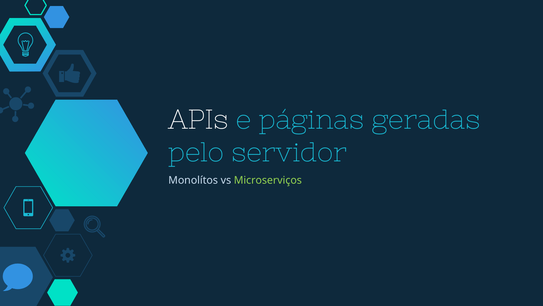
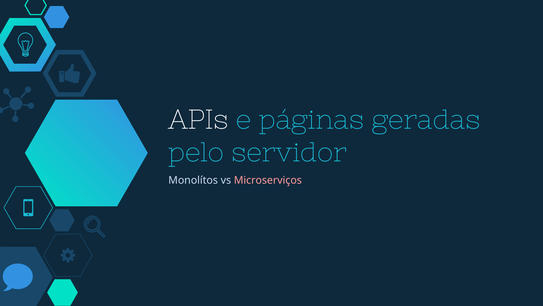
Microserviços colour: light green -> pink (268, 180)
